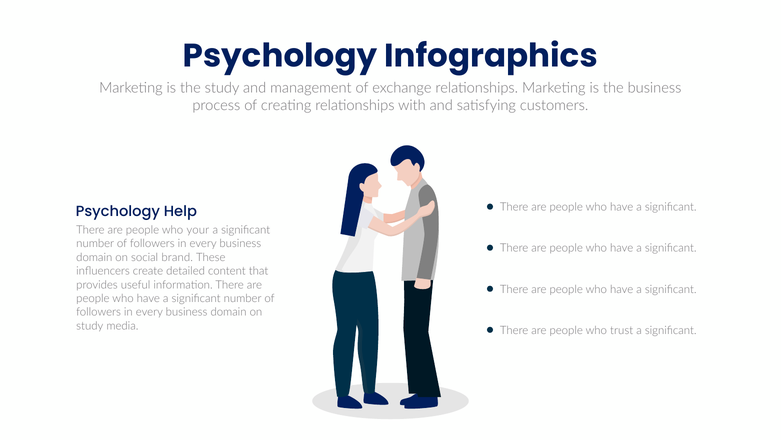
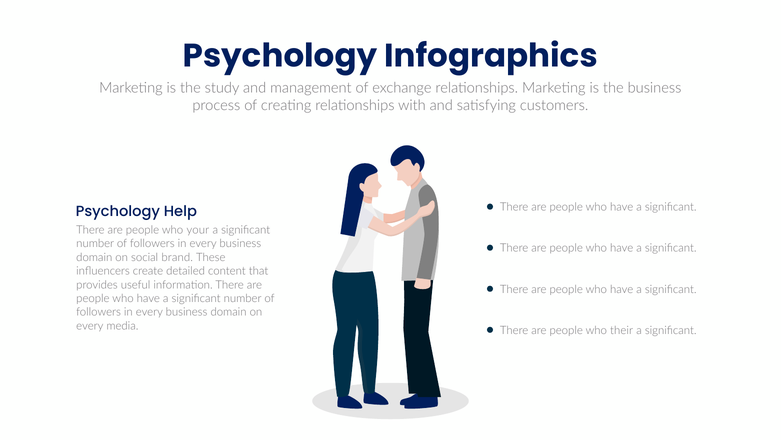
study: study -> every (90, 325)
trust: trust -> their (622, 330)
